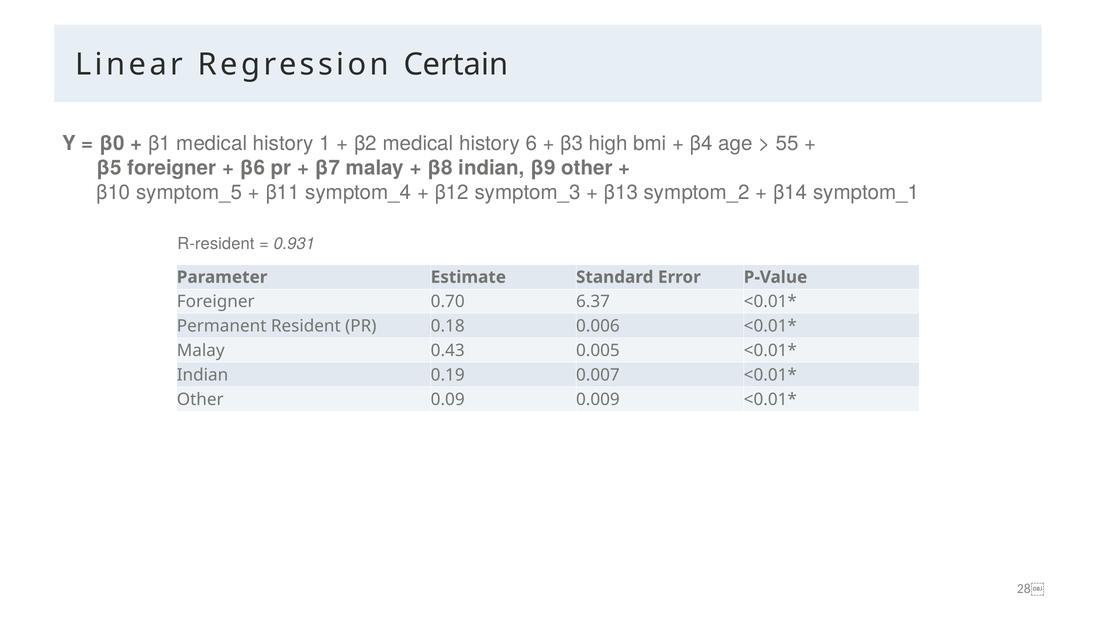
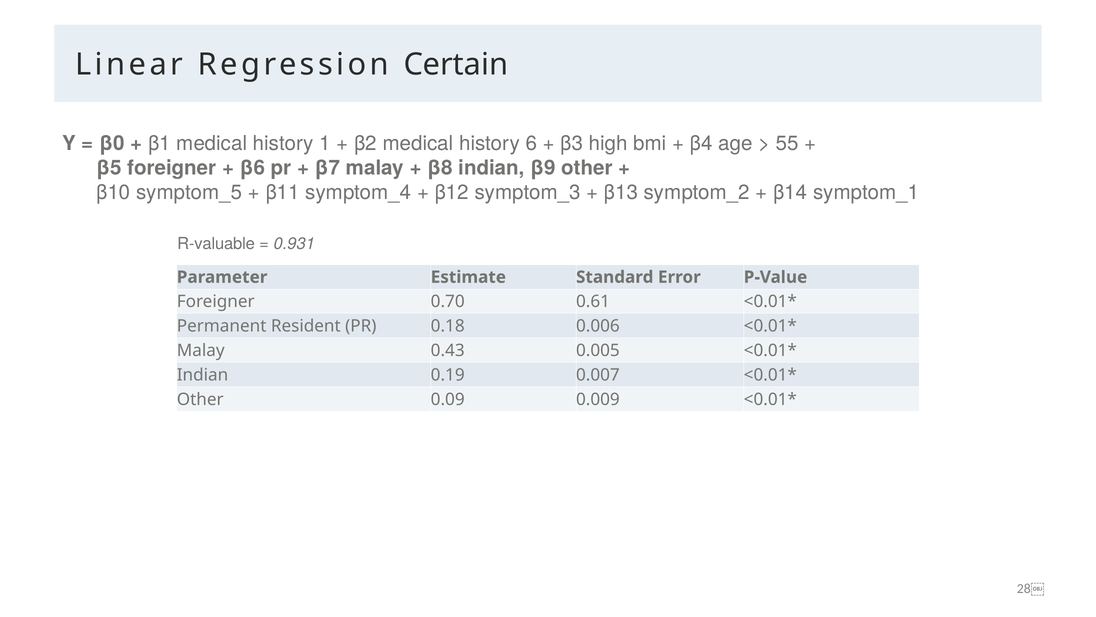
R-resident: R-resident -> R-valuable (216, 244)
6.37: 6.37 -> 0.61 (593, 302)
